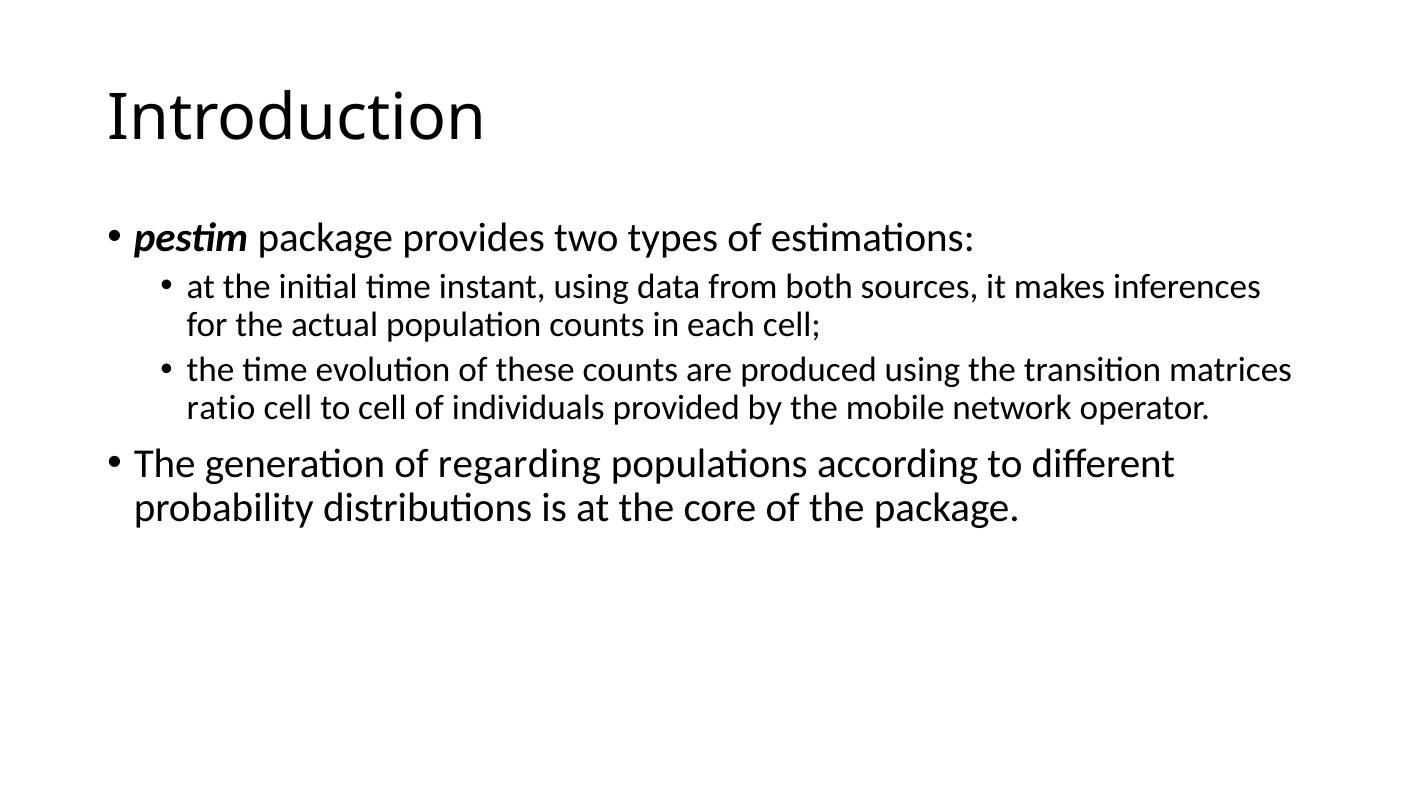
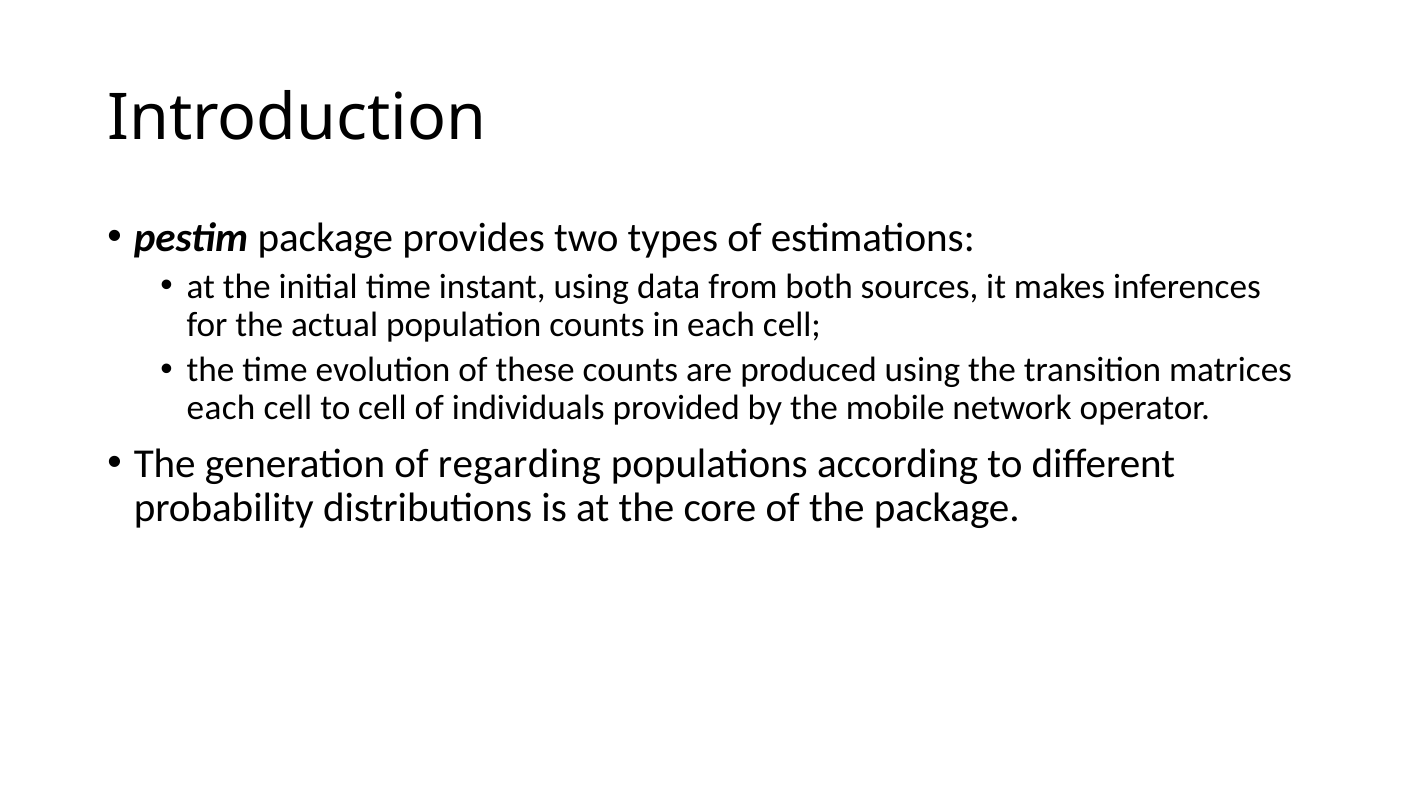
ratio: ratio -> each (221, 408)
